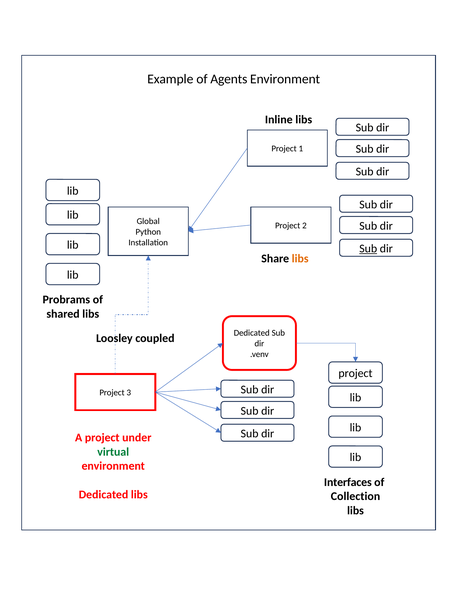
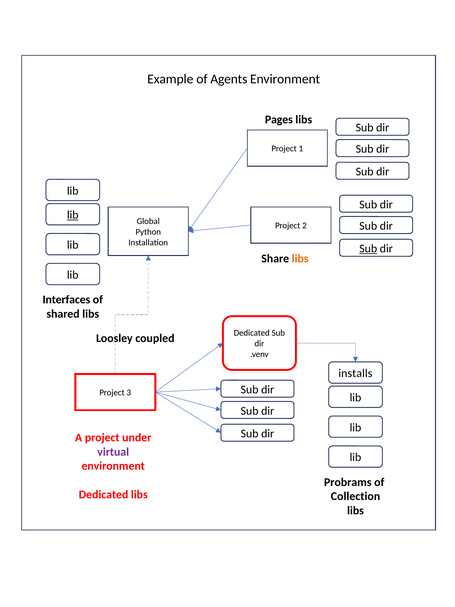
Inline: Inline -> Pages (279, 119)
lib underline: none -> present (73, 215)
Probrams: Probrams -> Interfaces (66, 299)
project: project -> installs (355, 373)
virtual colour: green -> purple (113, 452)
Interfaces: Interfaces -> Probrams (348, 482)
